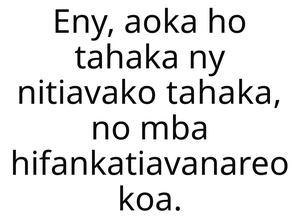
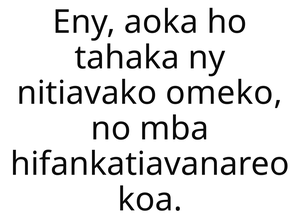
nitiavako tahaka: tahaka -> omeko (224, 93)
